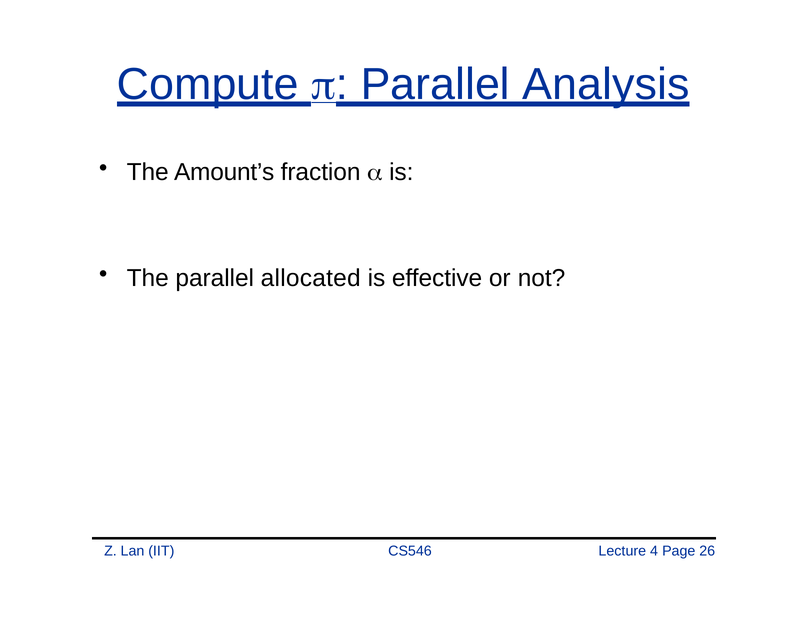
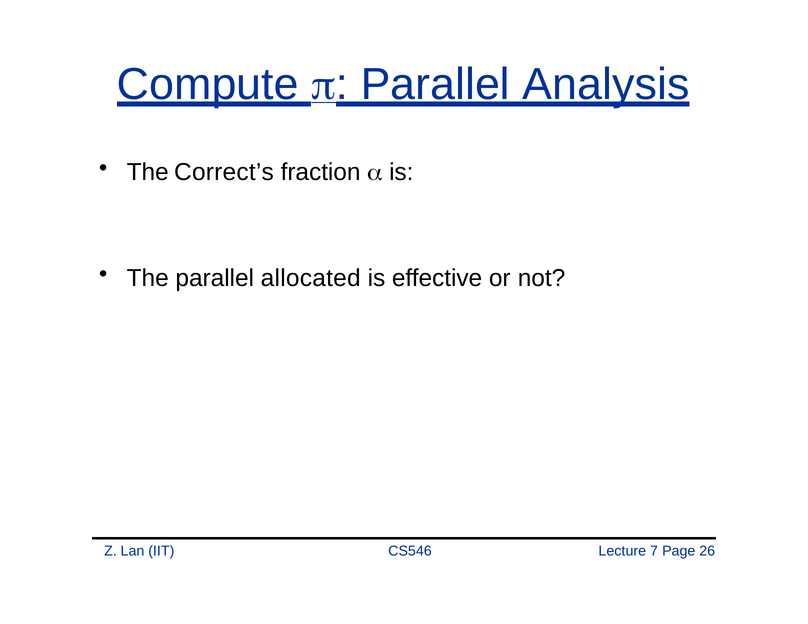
Amount’s: Amount’s -> Correct’s (224, 172)
4: 4 -> 7 (654, 551)
